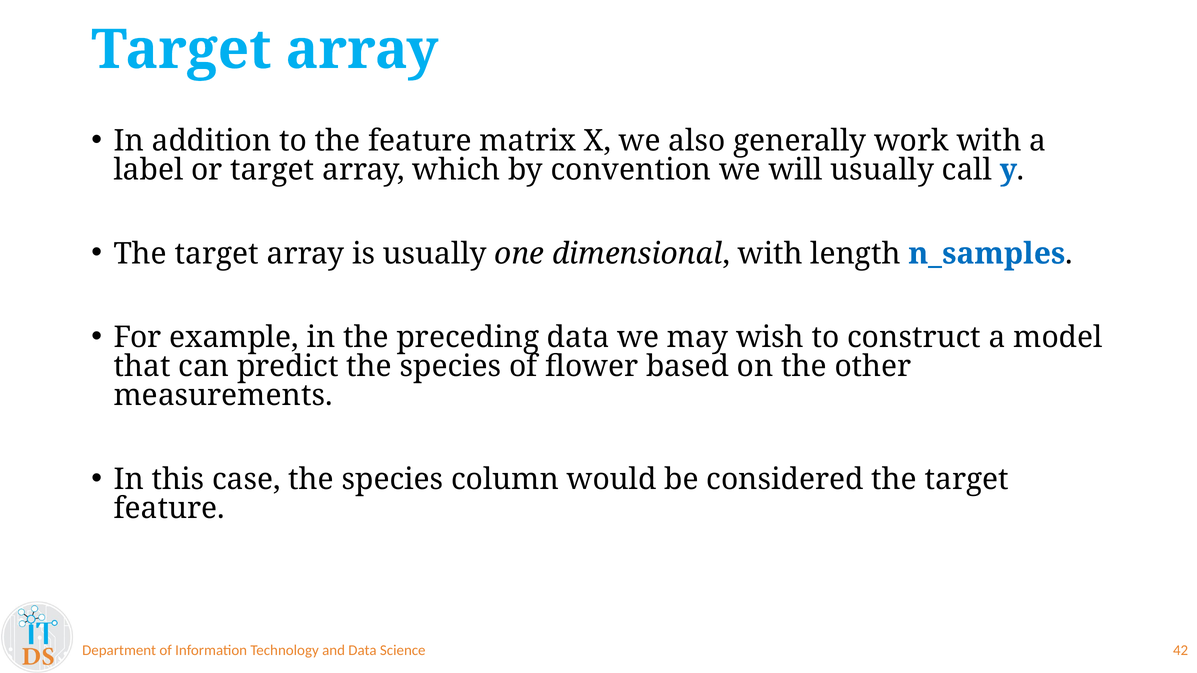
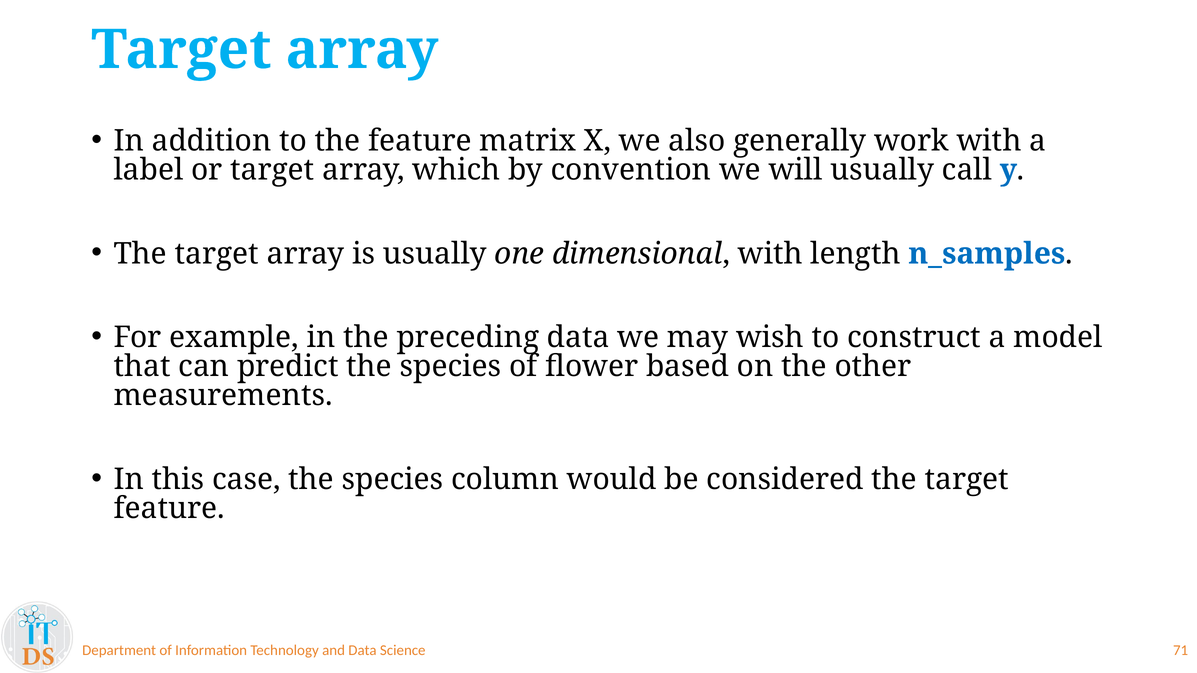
42: 42 -> 71 (1181, 651)
